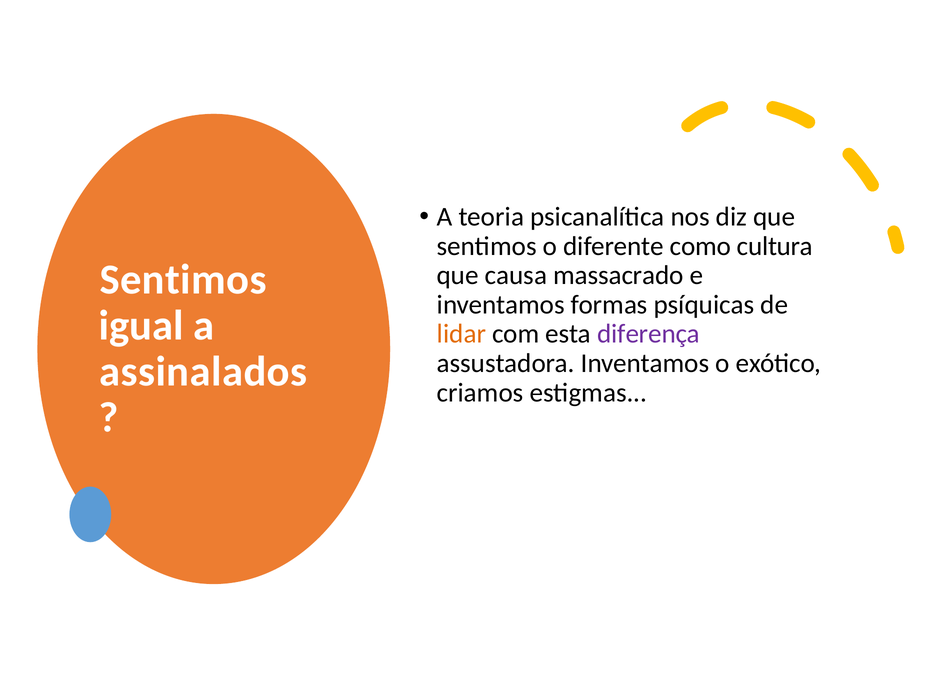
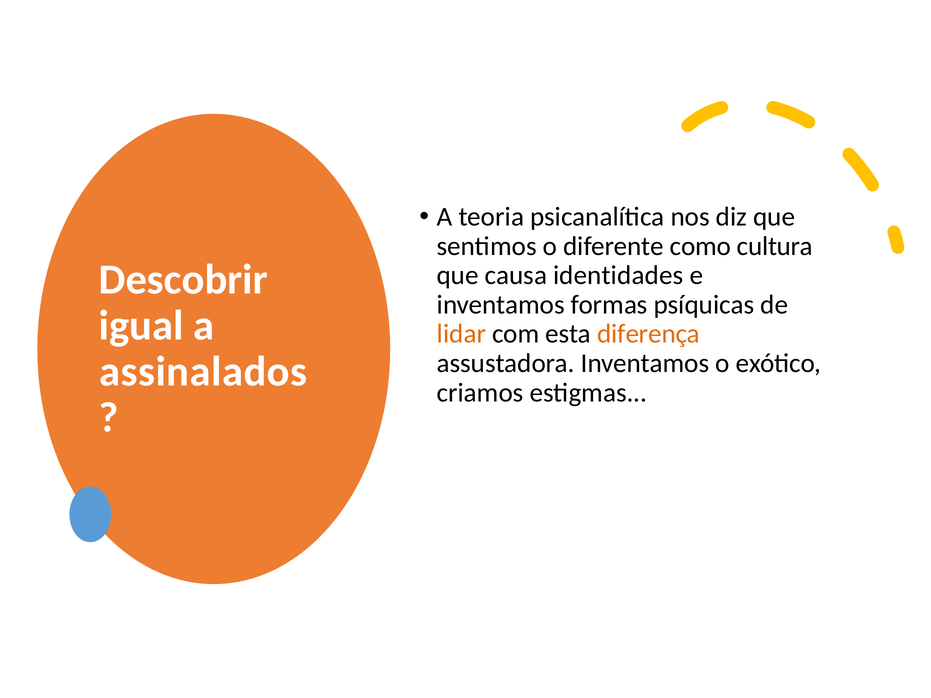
Sentimos: Sentimos -> Descobrir (183, 280)
massacrado: massacrado -> identidades (618, 275)
diferença colour: purple -> orange (649, 334)
